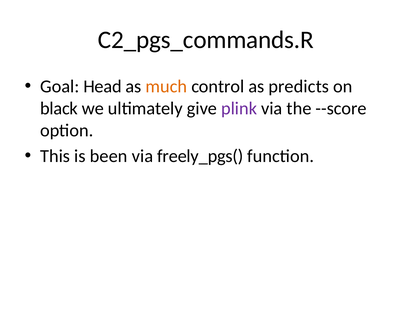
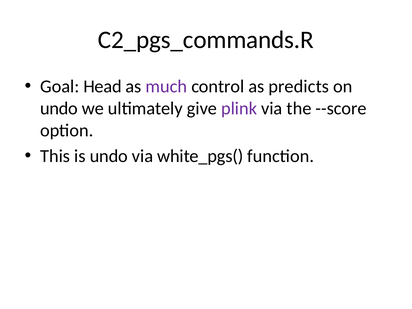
much colour: orange -> purple (166, 86)
black: black -> undo (59, 108)
is been: been -> undo (109, 156)
freely_pgs(: freely_pgs( -> white_pgs( (200, 156)
